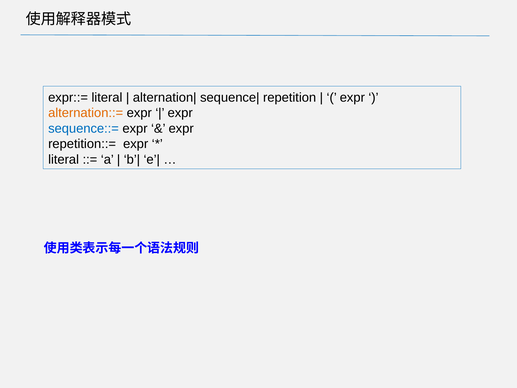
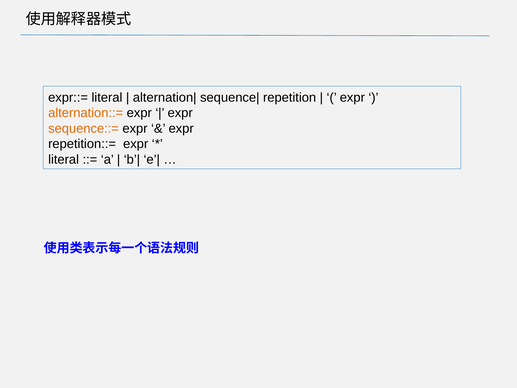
sequence::= colour: blue -> orange (84, 128)
